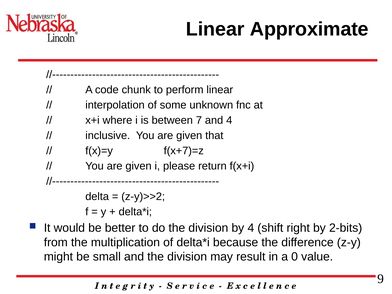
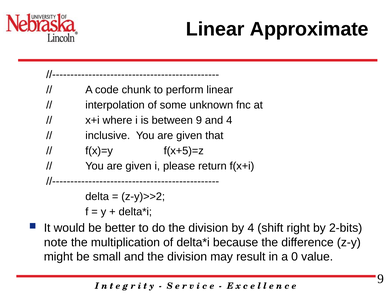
between 7: 7 -> 9 (199, 120)
f(x+7)=z: f(x+7)=z -> f(x+5)=z (184, 151)
from: from -> note (56, 242)
